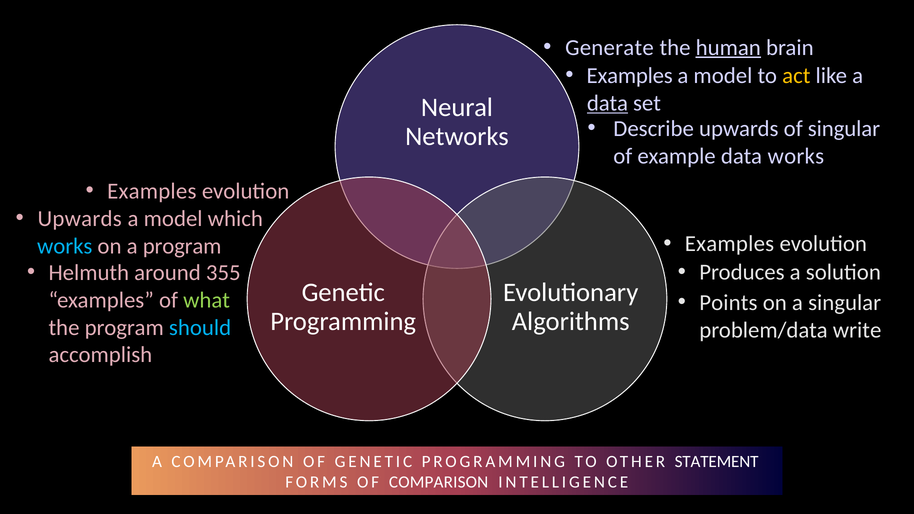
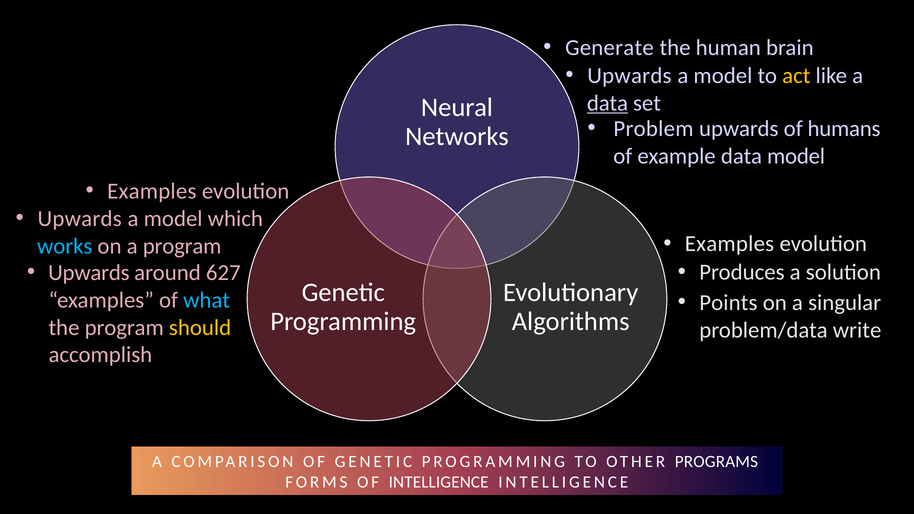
human underline: present -> none (728, 48)
Examples: Examples -> Upwards (629, 76)
Describe: Describe -> Problem (653, 129)
of singular: singular -> humans (844, 129)
data works: works -> model (796, 156)
Helmuth: Helmuth -> Upwards (89, 273)
355: 355 -> 627 (223, 273)
what colour: light green -> light blue (207, 300)
should colour: light blue -> yellow (200, 328)
STATEMENT: STATEMENT -> PROGRAMS (716, 462)
OF COMPARISON: COMPARISON -> INTELLIGENCE (439, 482)
